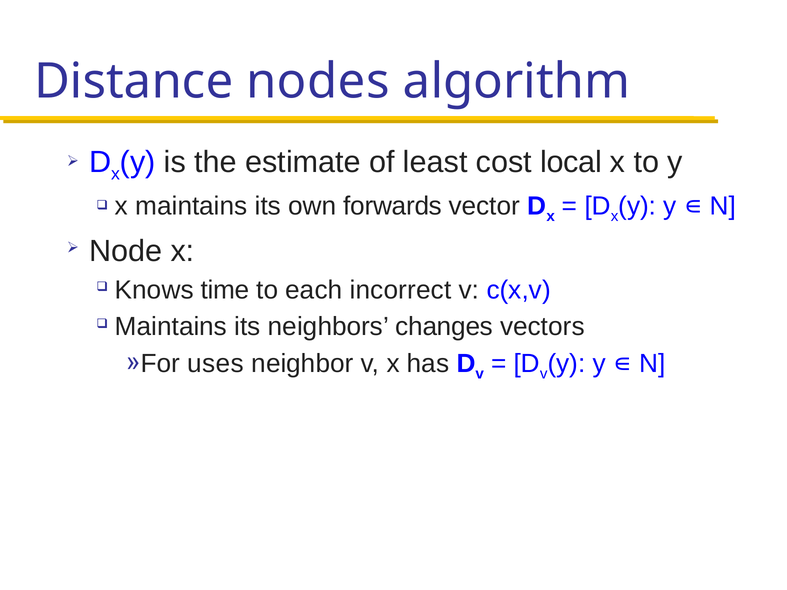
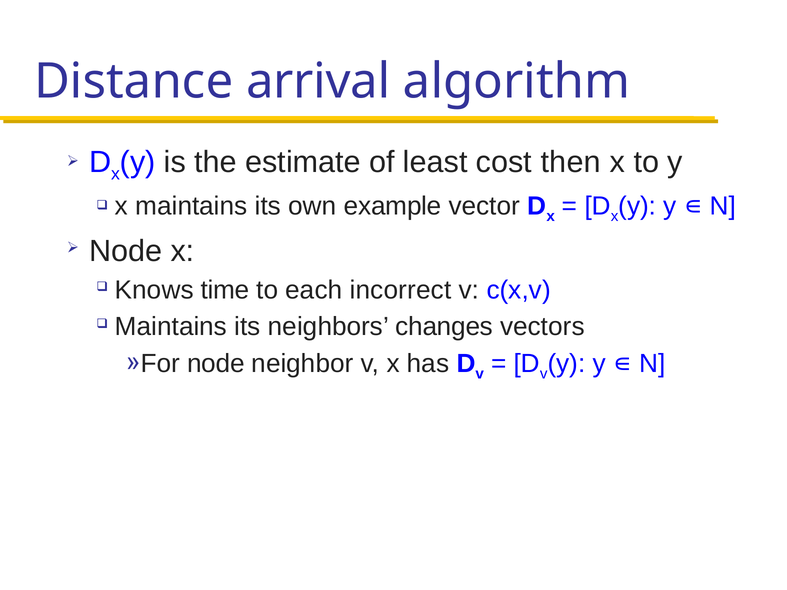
nodes: nodes -> arrival (318, 81)
local: local -> then (571, 162)
forwards: forwards -> example (393, 206)
uses: uses -> node (216, 364)
